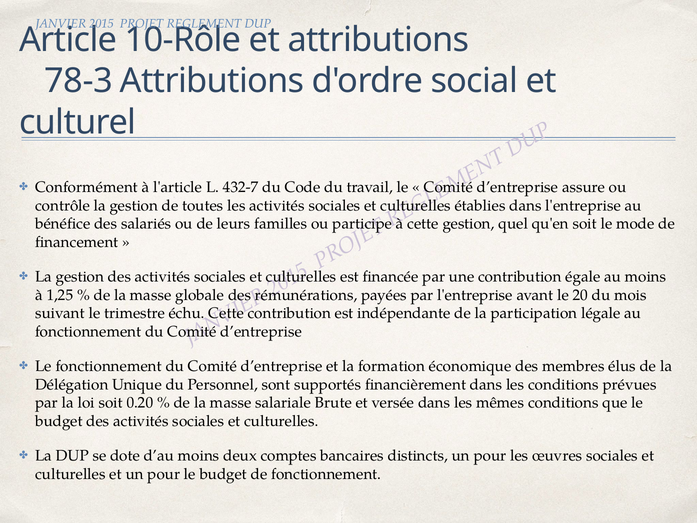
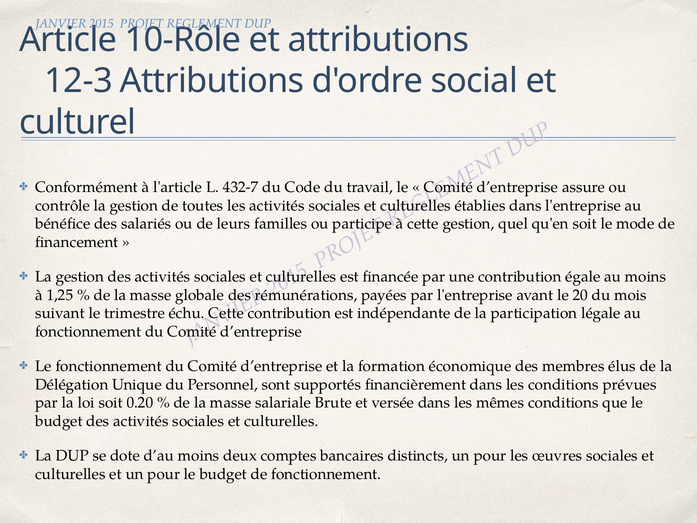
78-3: 78-3 -> 12-3 (79, 81)
